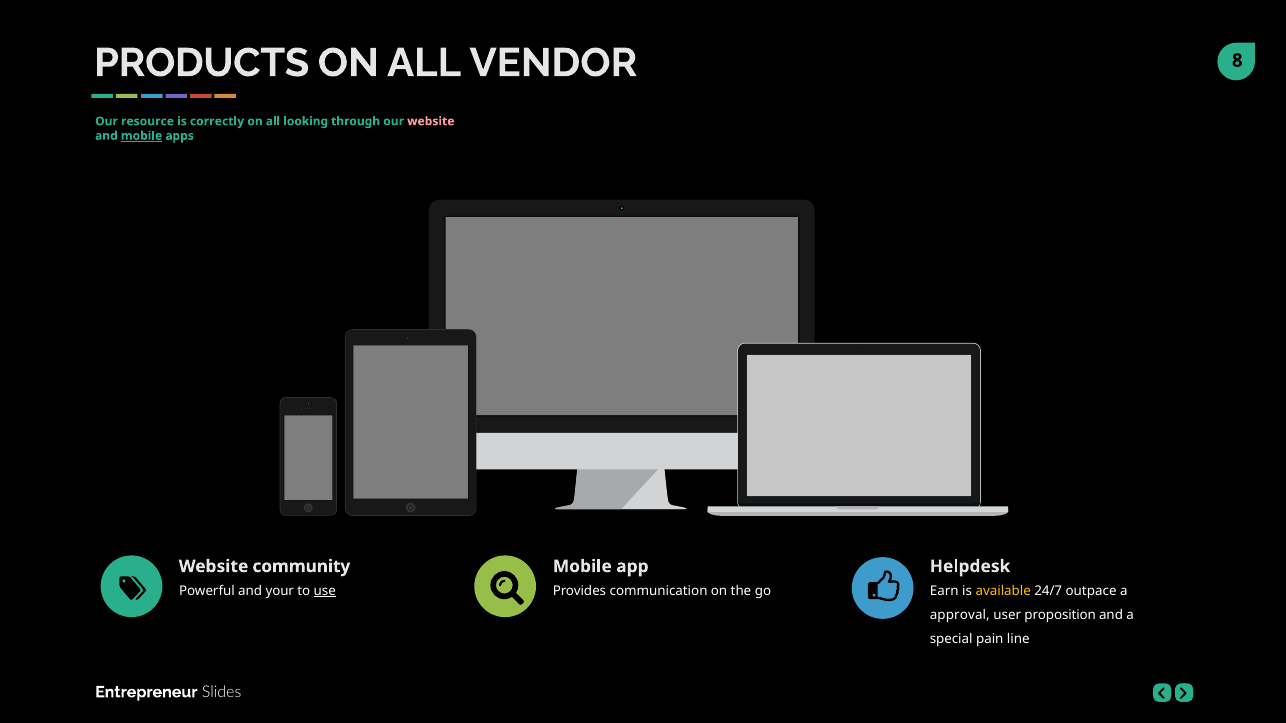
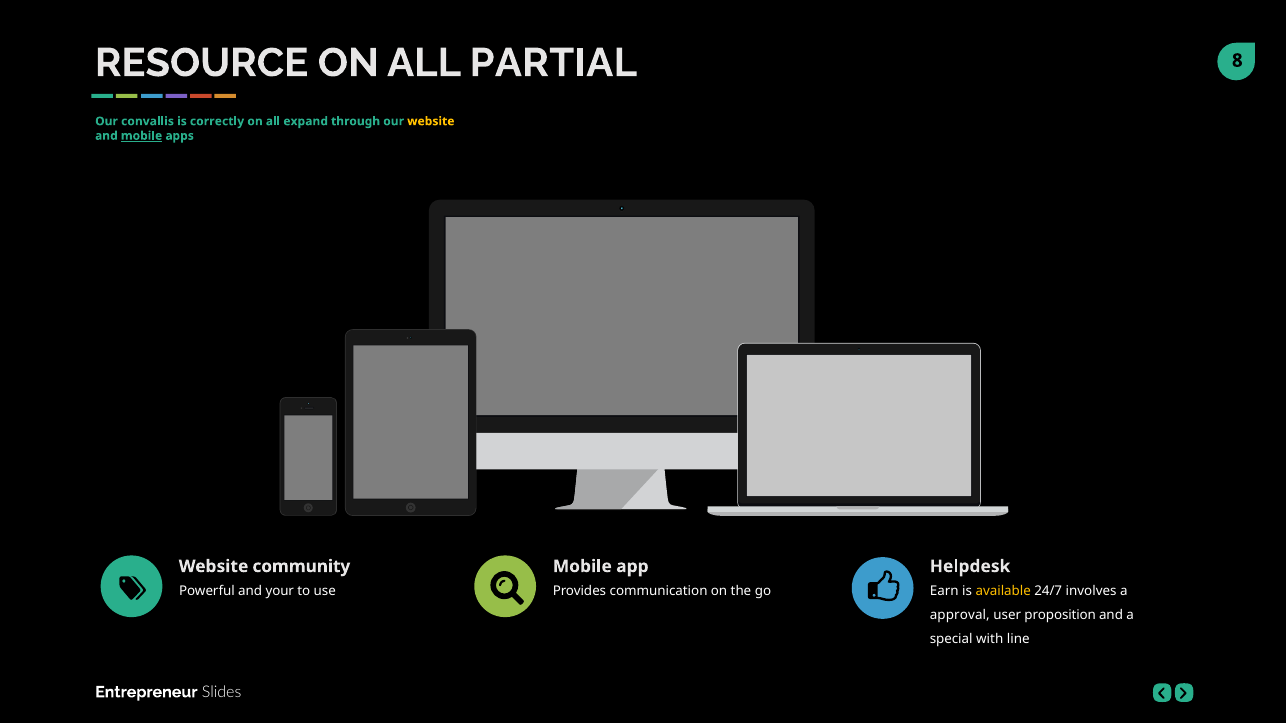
PRODUCTS: PRODUCTS -> RESOURCE (202, 63)
VENDOR: VENDOR -> PARTIAL (553, 63)
resource: resource -> convallis (147, 121)
looking: looking -> expand (306, 121)
website colour: pink -> yellow (431, 121)
use underline: present -> none (325, 591)
outpace: outpace -> involves (1091, 591)
pain: pain -> with (990, 640)
